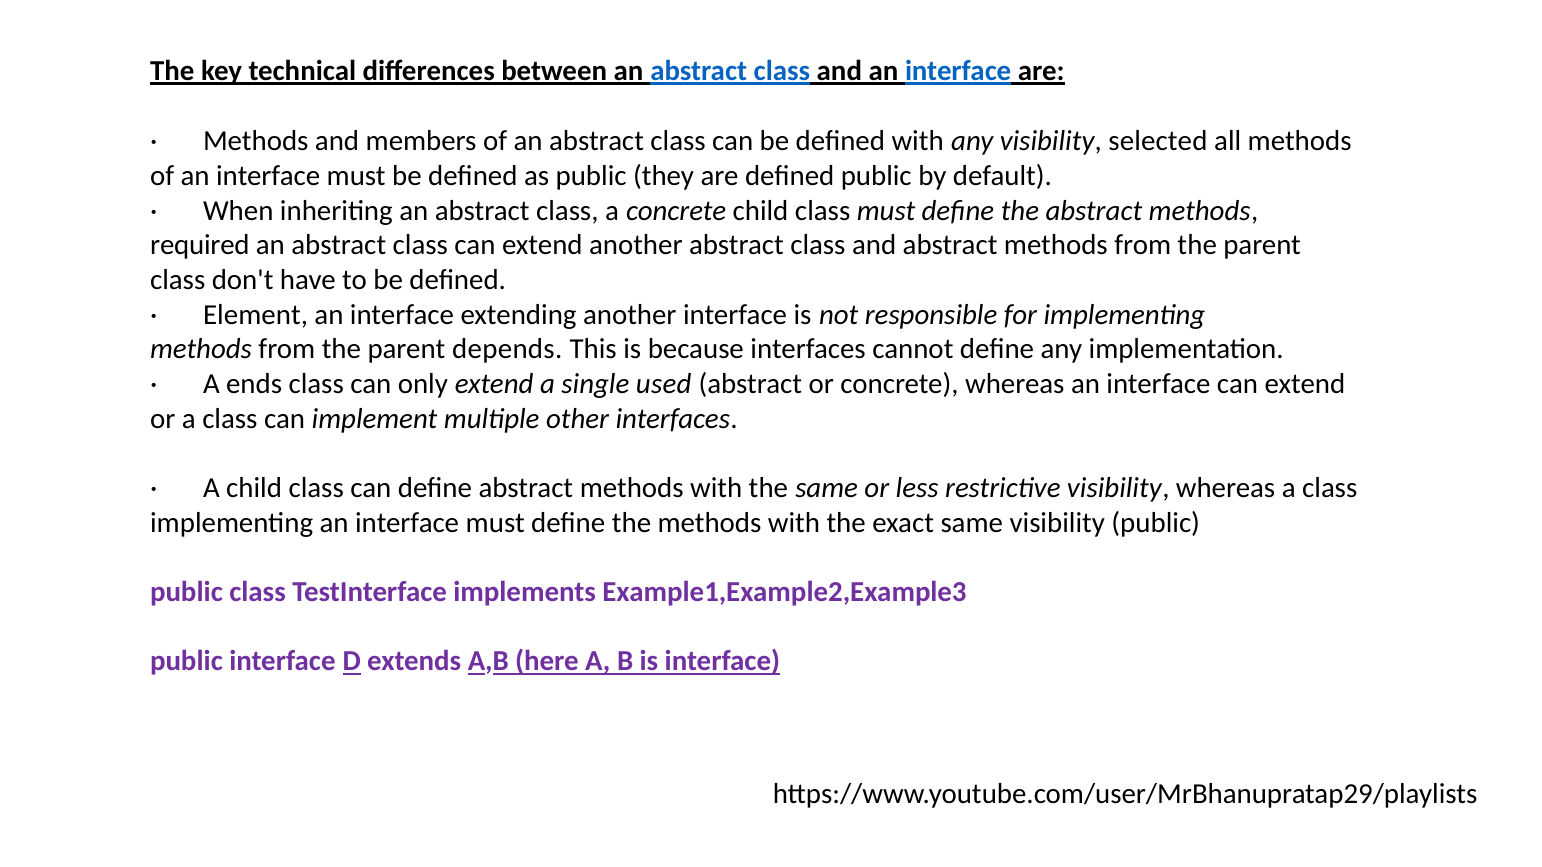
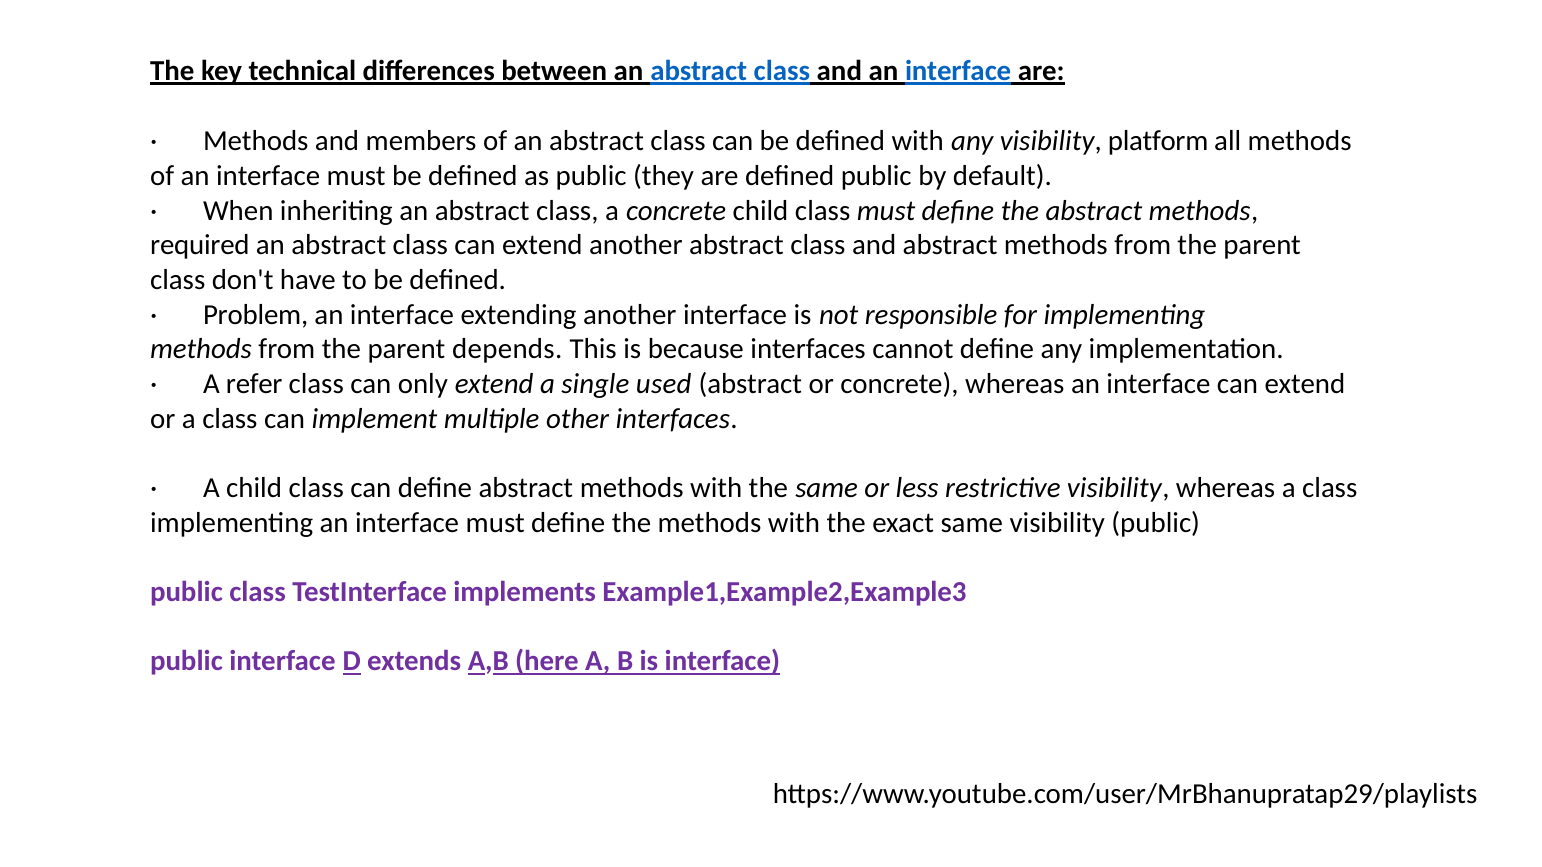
selected: selected -> platform (1158, 141)
Element: Element -> Problem (256, 315)
ends: ends -> refer (254, 384)
